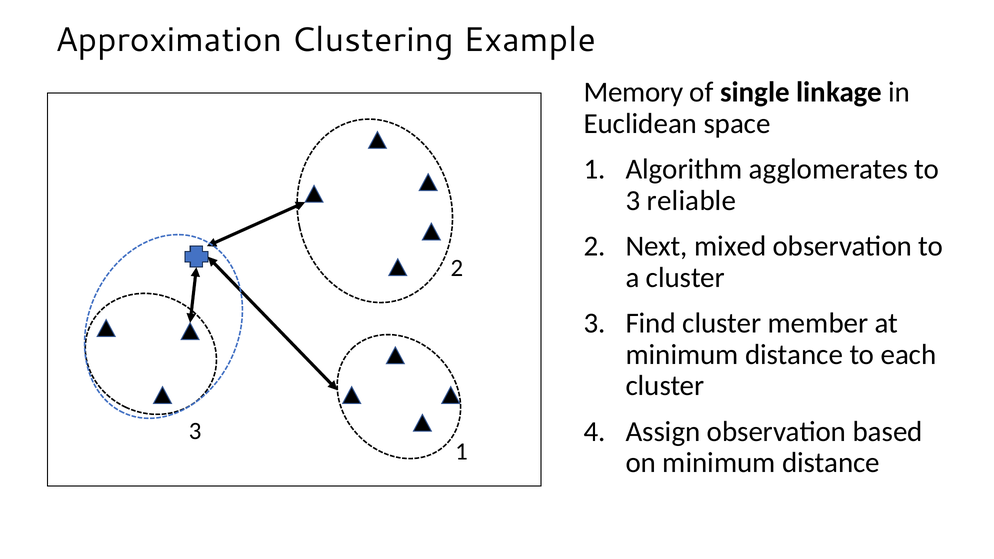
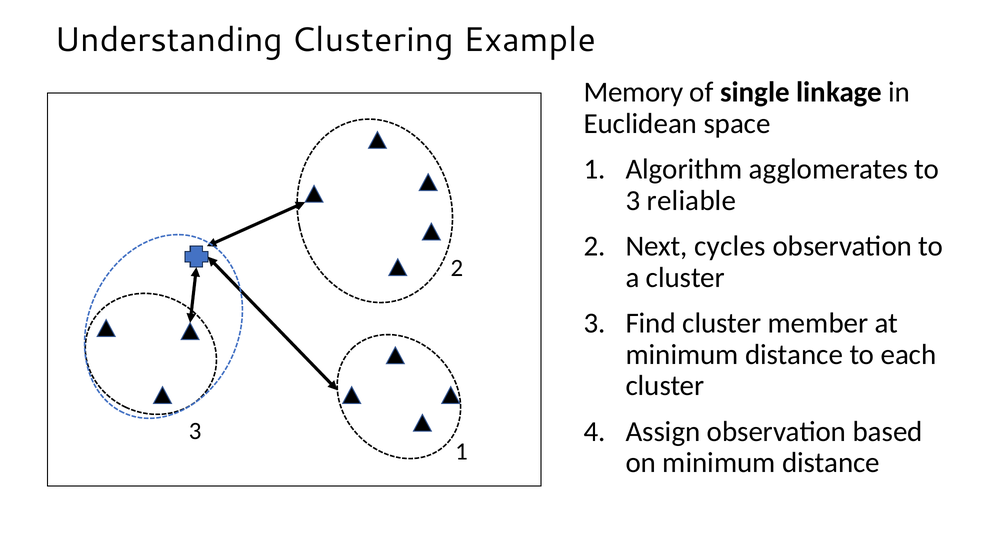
Approximation: Approximation -> Understanding (169, 40)
mixed: mixed -> cycles (730, 246)
